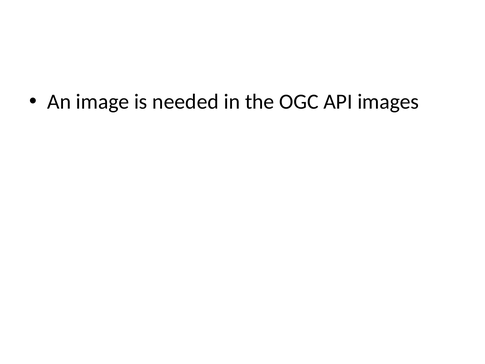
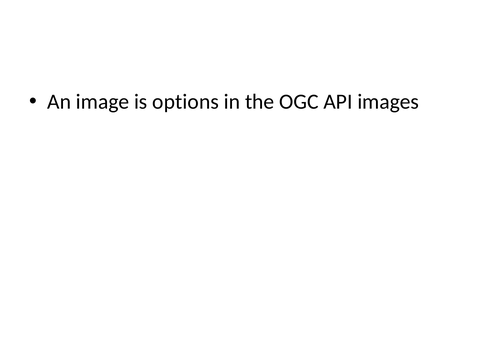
needed: needed -> options (186, 102)
